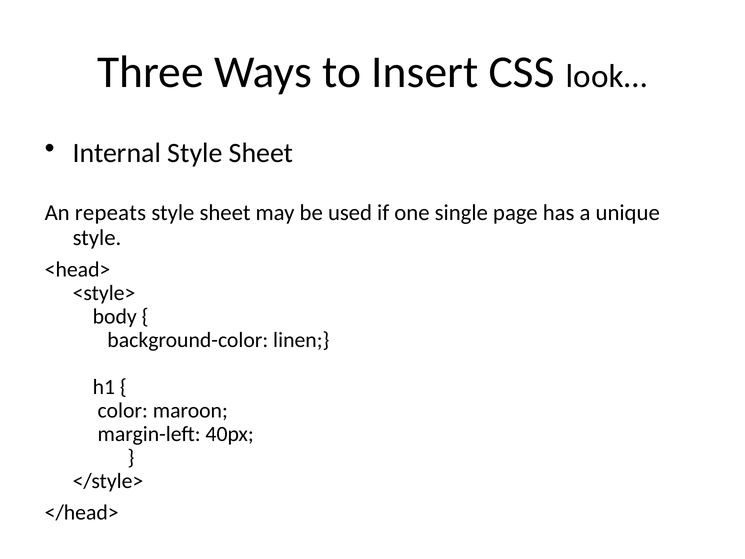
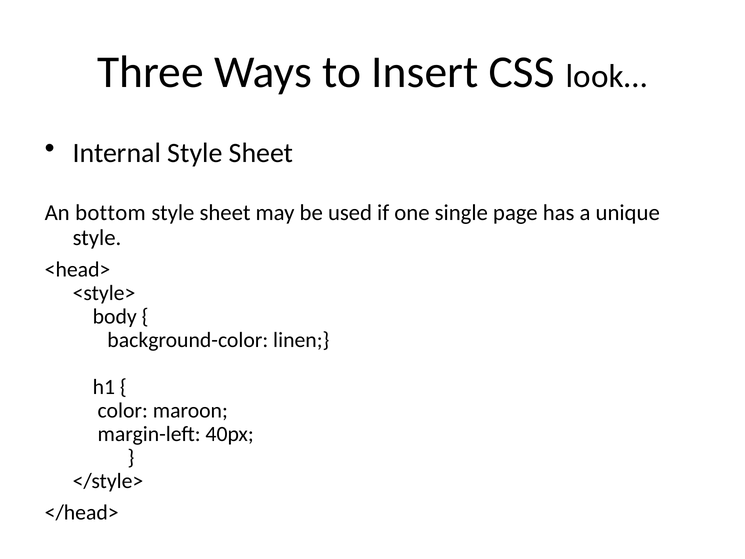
repeats: repeats -> bottom (110, 213)
